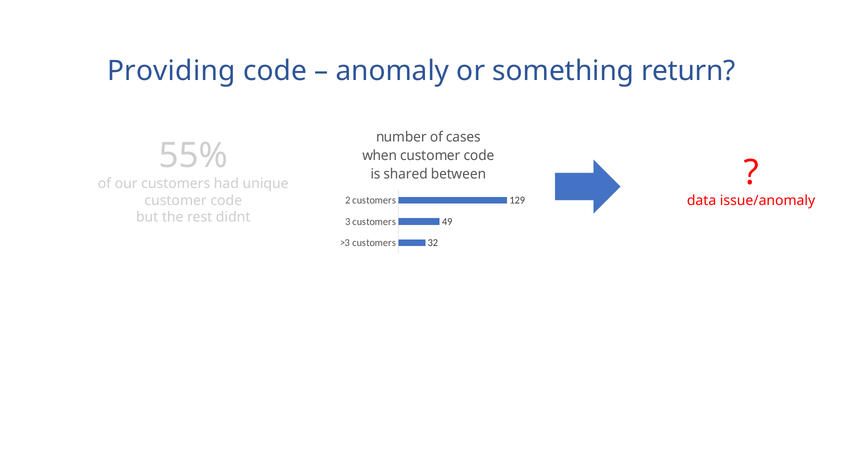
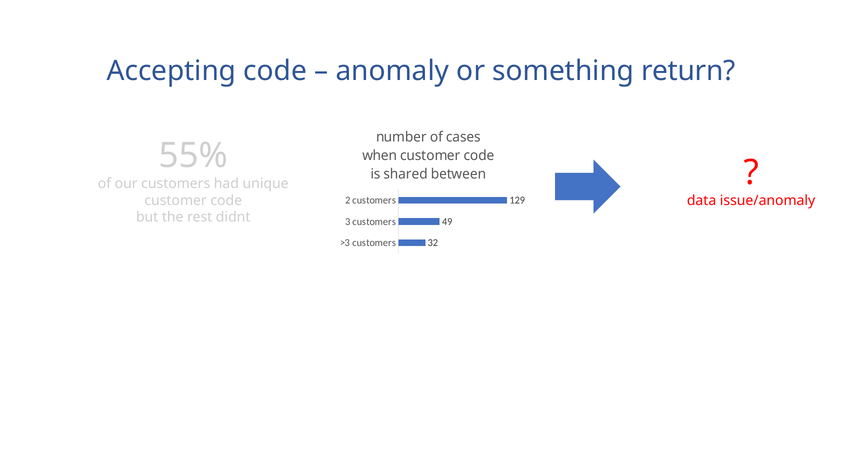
Providing: Providing -> Accepting (171, 71)
